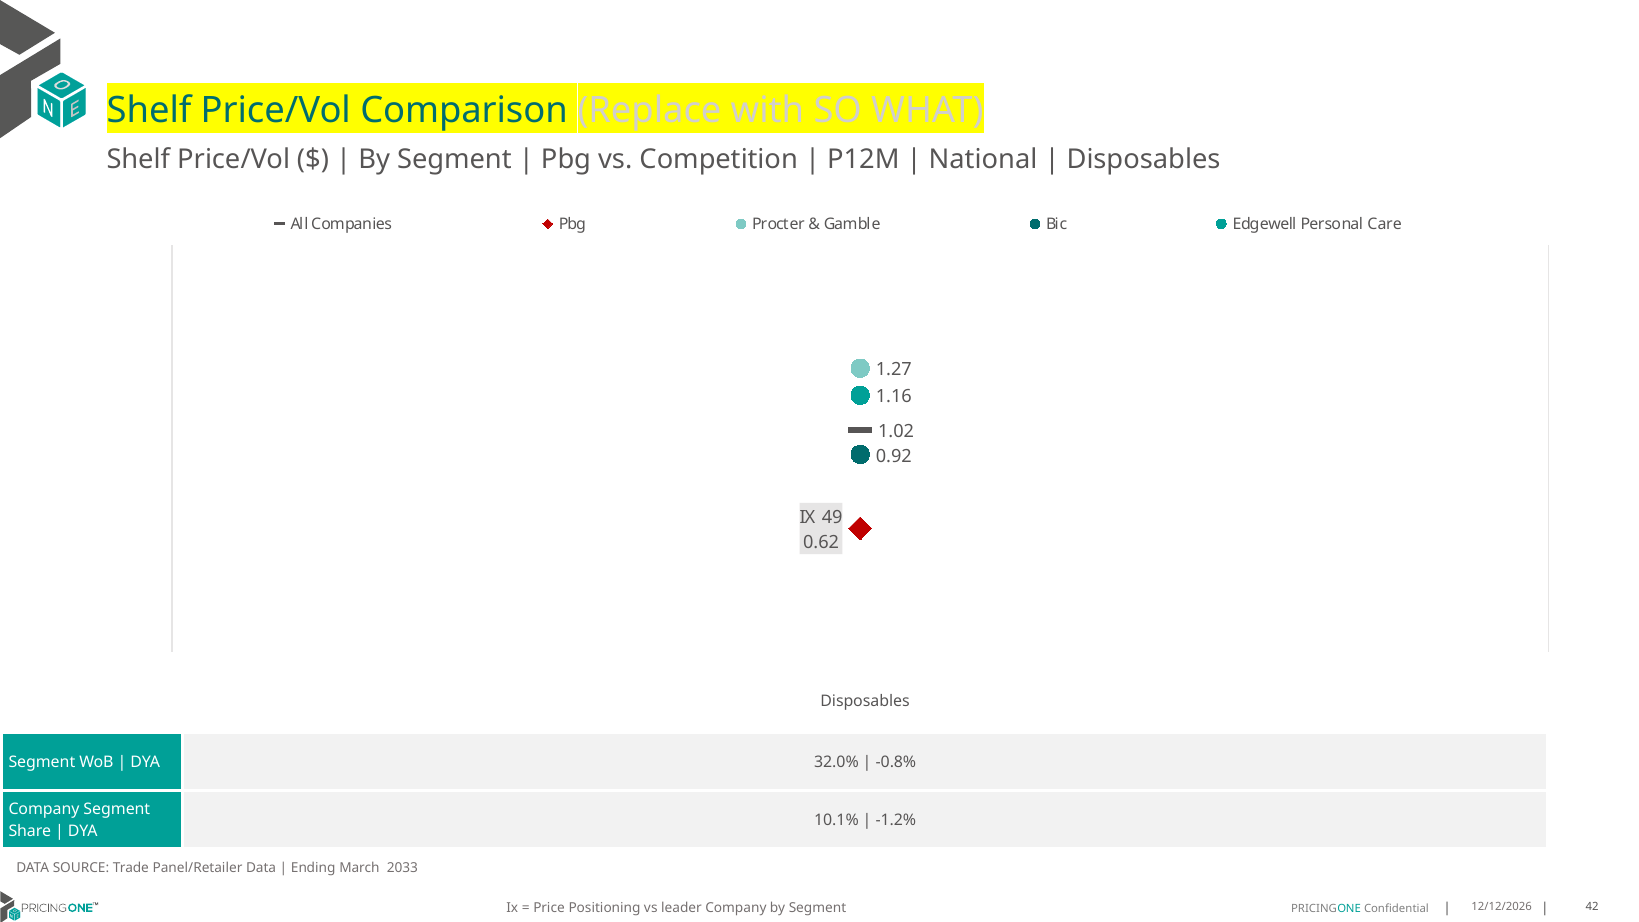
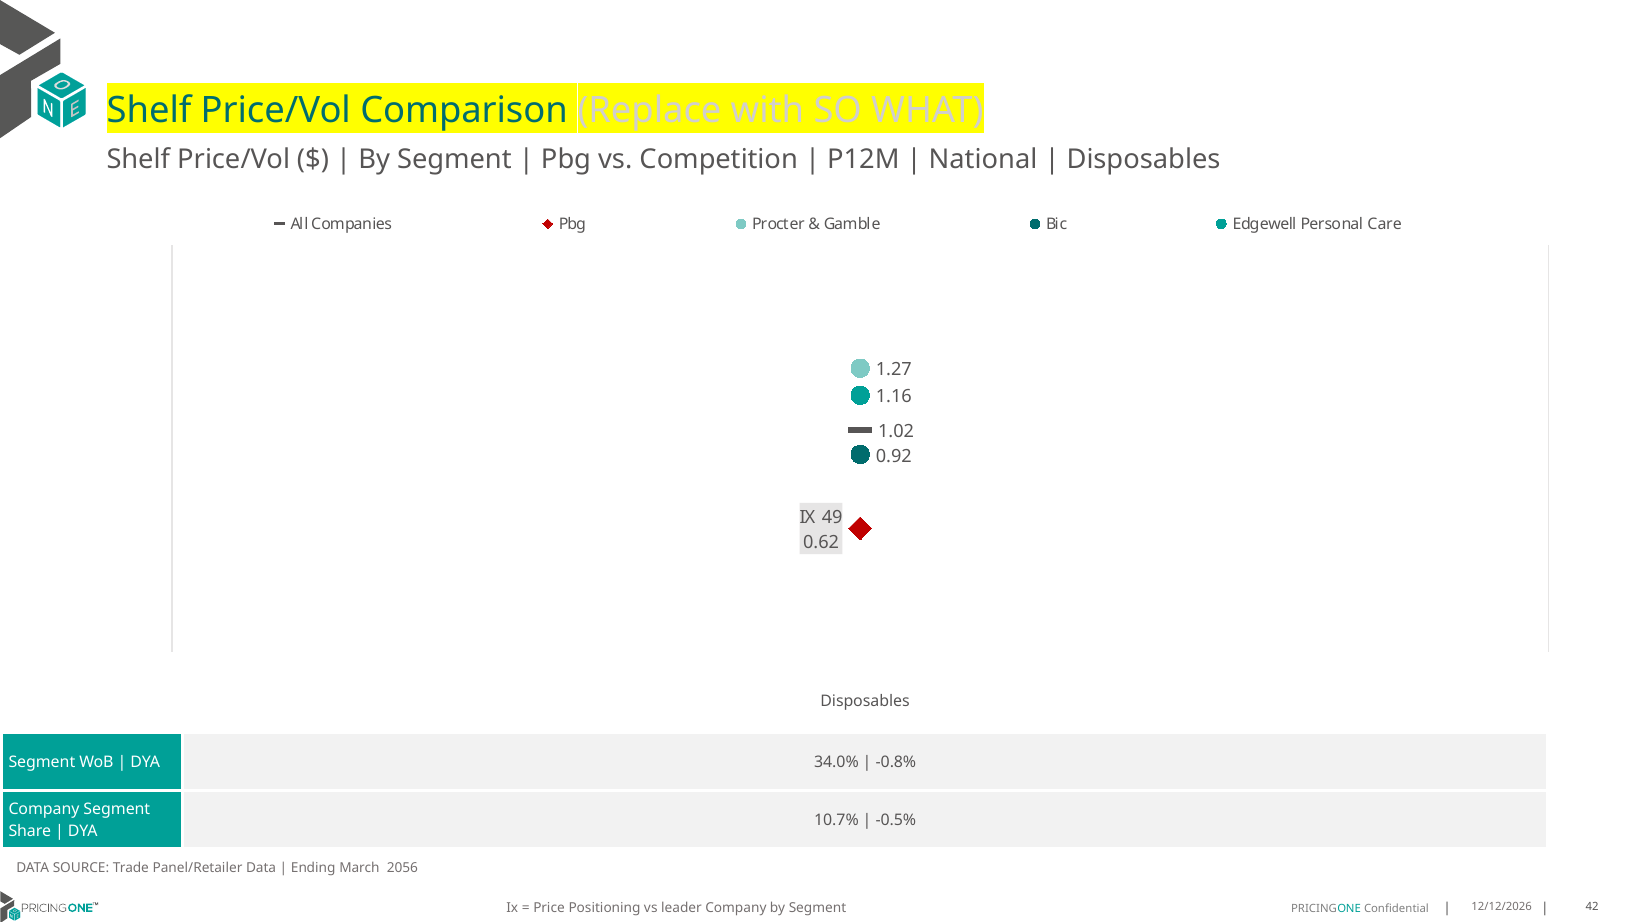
32.0%: 32.0% -> 34.0% (836, 762)
10.1%: 10.1% -> 10.7% (836, 820)
-1.2%: -1.2% -> -0.5% (896, 820)
2033: 2033 -> 2056 (402, 868)
